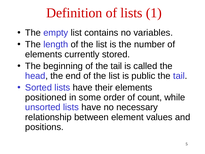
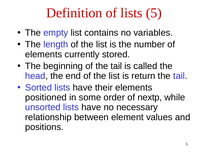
lists 1: 1 -> 5 (154, 13)
public: public -> return (143, 76)
count: count -> nextp (150, 97)
